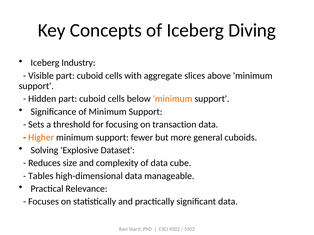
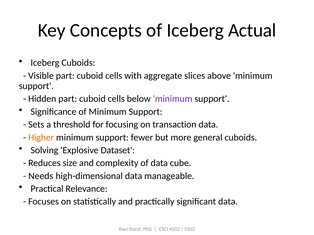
Diving: Diving -> Actual (252, 30)
Iceberg Industry: Industry -> Cuboids (78, 63)
minimum colour: orange -> purple (173, 99)
Tables: Tables -> Needs (41, 176)
